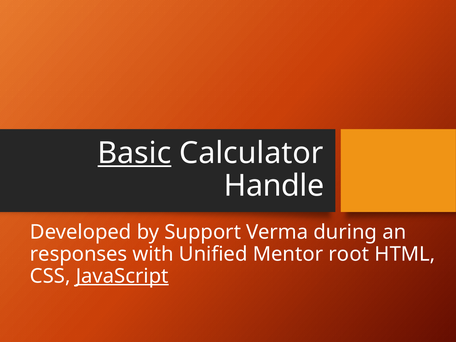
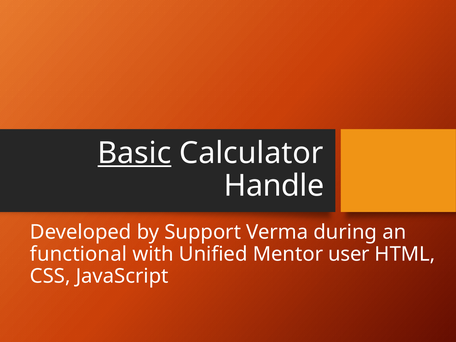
responses: responses -> functional (79, 254)
root: root -> user (349, 254)
JavaScript underline: present -> none (122, 276)
